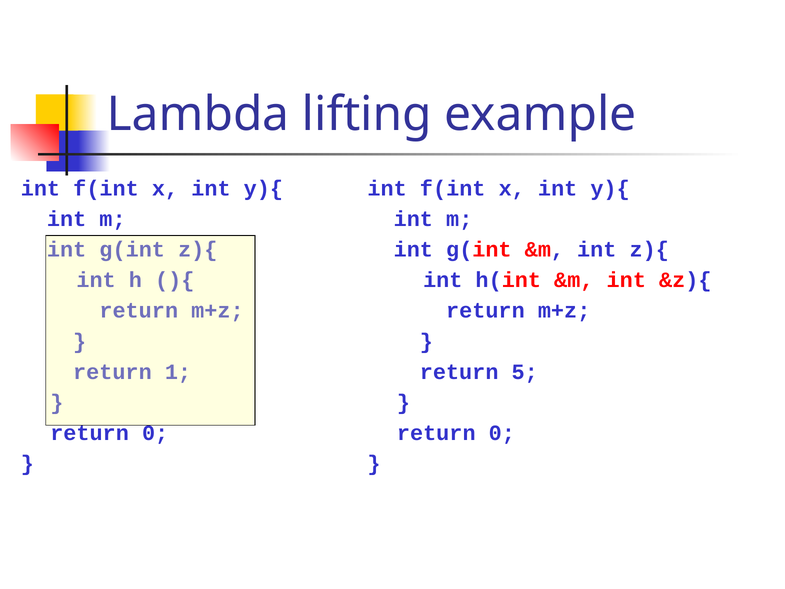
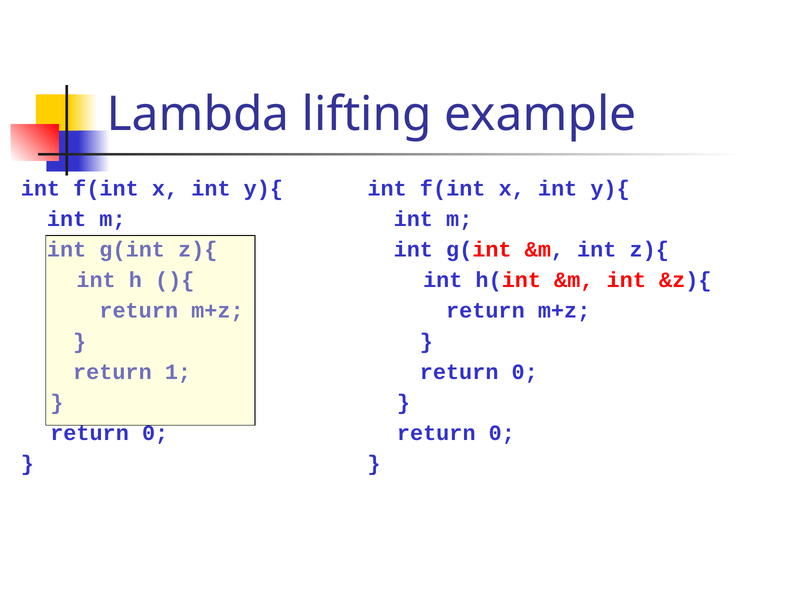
5: 5 -> 0 (525, 372)
